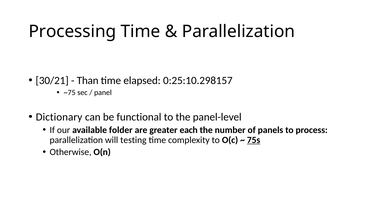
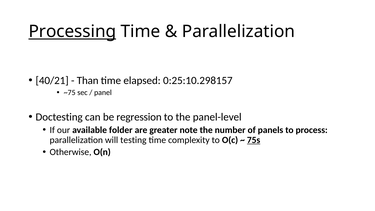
Processing underline: none -> present (72, 32)
30/21: 30/21 -> 40/21 (52, 80)
Dictionary: Dictionary -> Doctesting (59, 117)
functional: functional -> regression (139, 117)
each: each -> note (189, 130)
